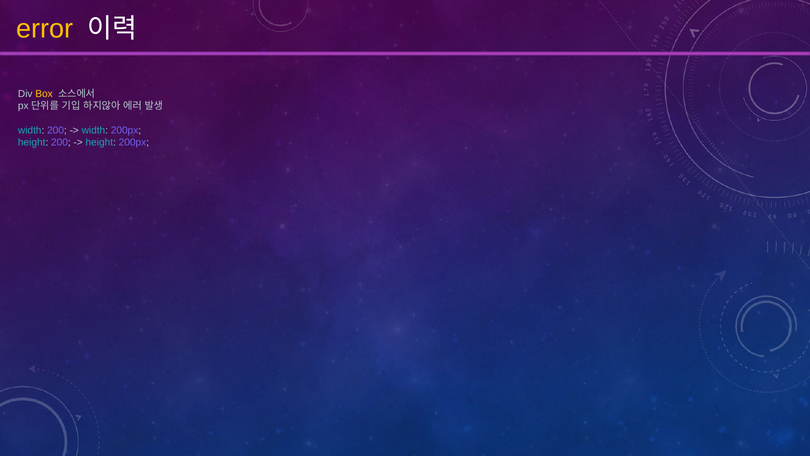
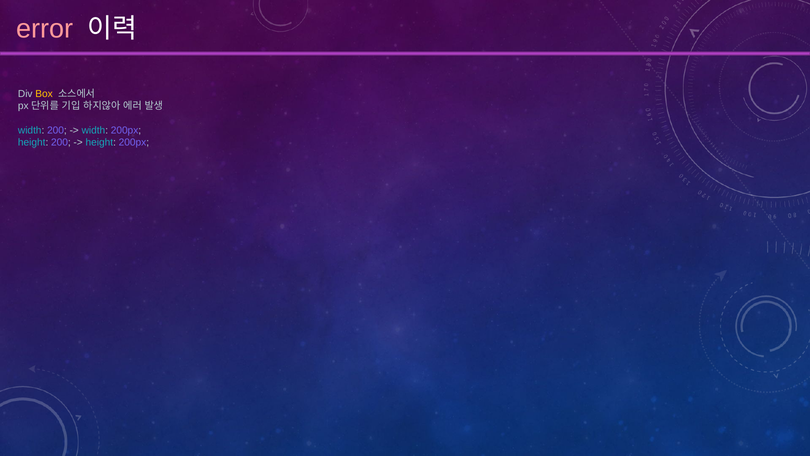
error colour: yellow -> pink (45, 29)
